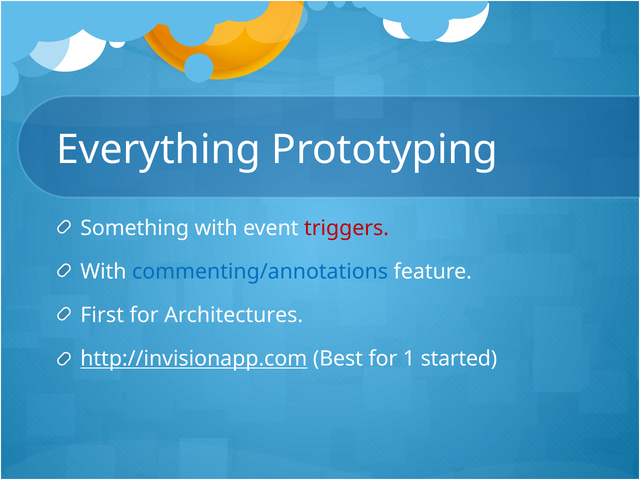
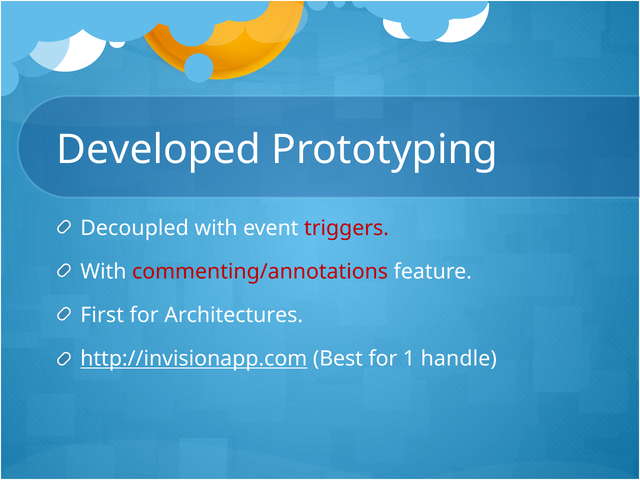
Everything: Everything -> Developed (159, 150)
Something: Something -> Decoupled (135, 228)
commenting/annotations colour: blue -> red (260, 272)
started: started -> handle (459, 358)
